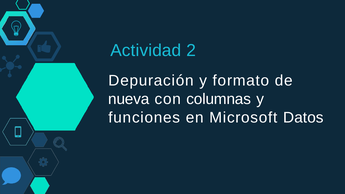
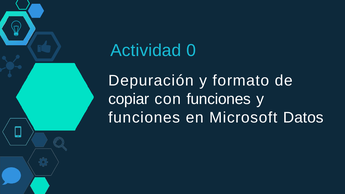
2: 2 -> 0 (191, 50)
nueva: nueva -> copiar (129, 99)
con columnas: columnas -> funciones (219, 99)
